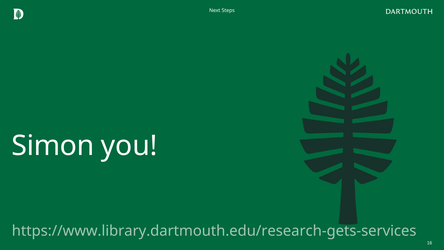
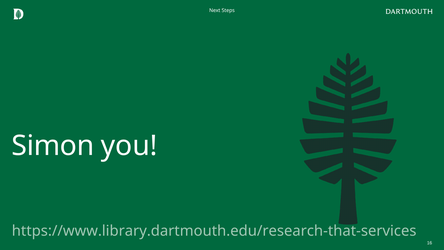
https://www.library.dartmouth.edu/research-gets-services: https://www.library.dartmouth.edu/research-gets-services -> https://www.library.dartmouth.edu/research-that-services (214, 231)
